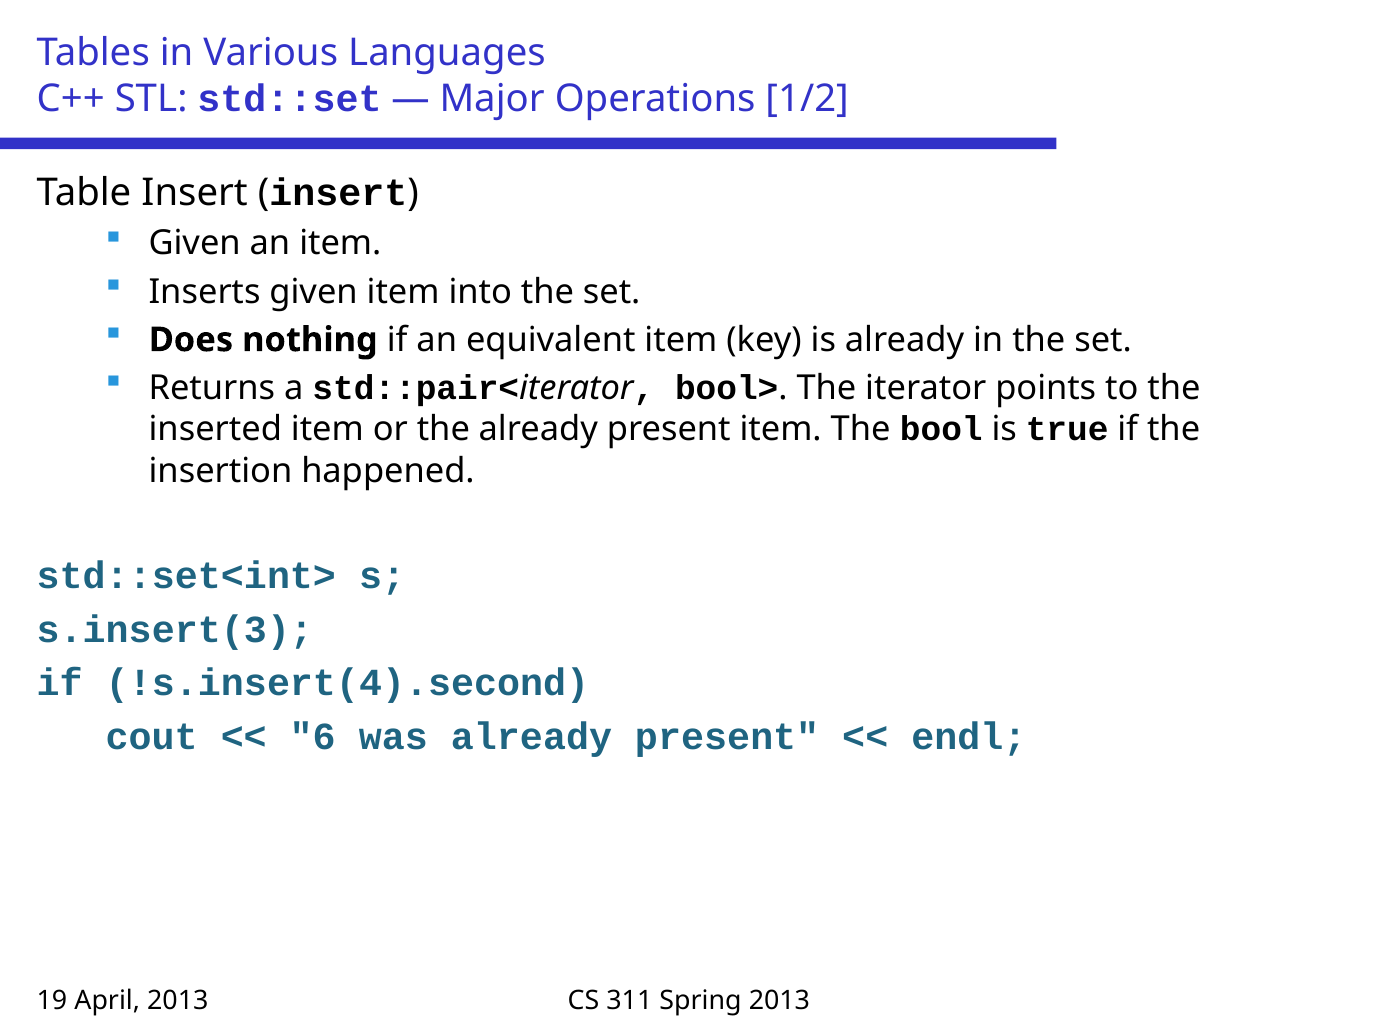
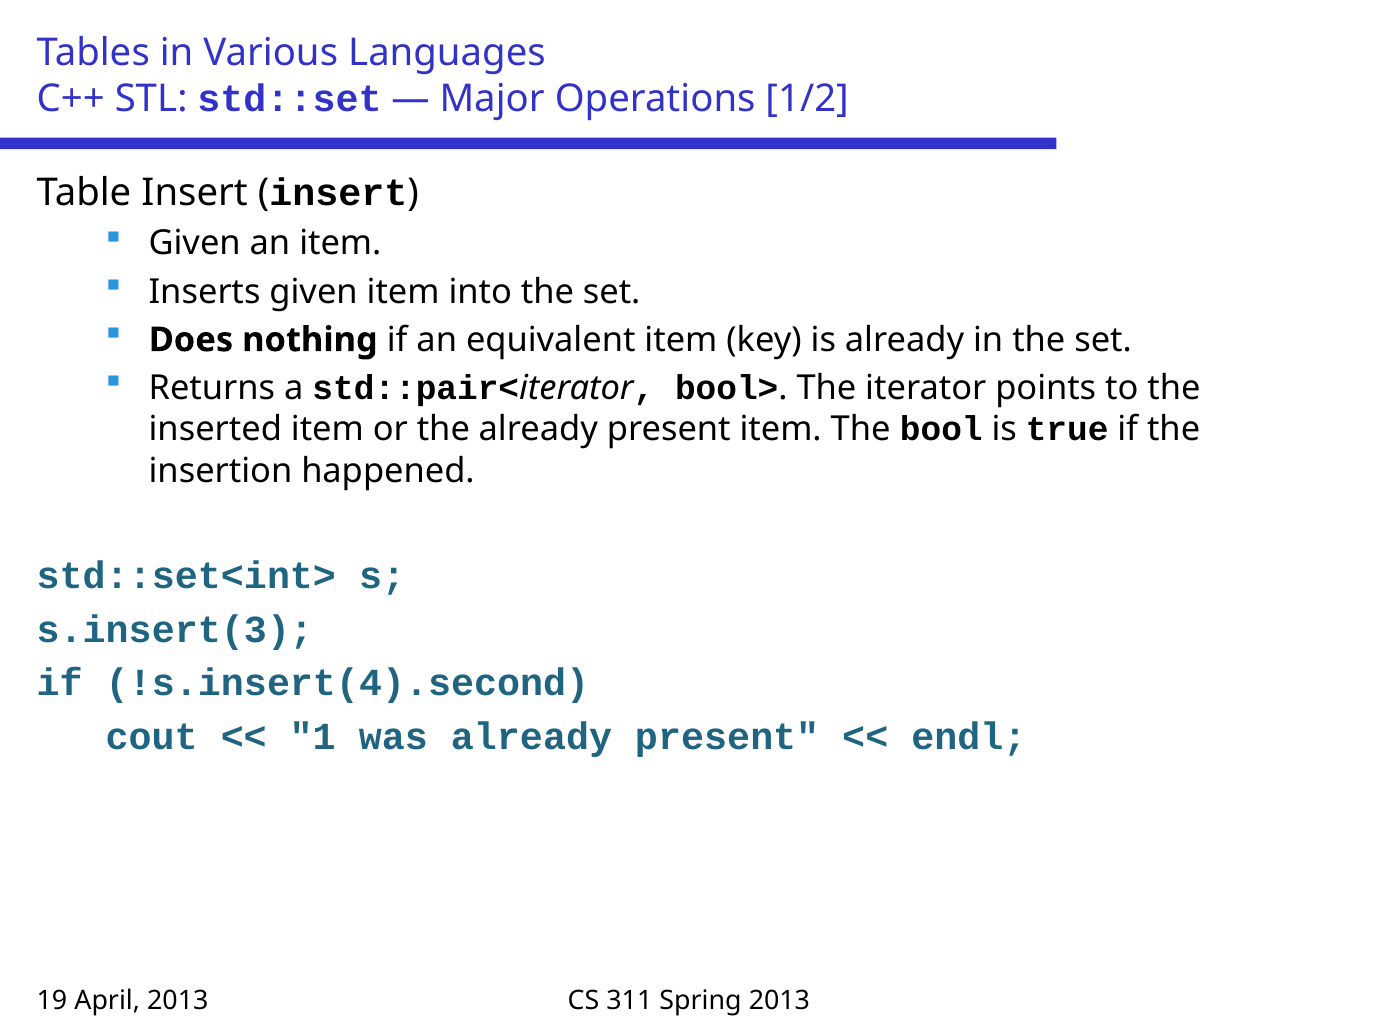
6: 6 -> 1 (313, 737)
